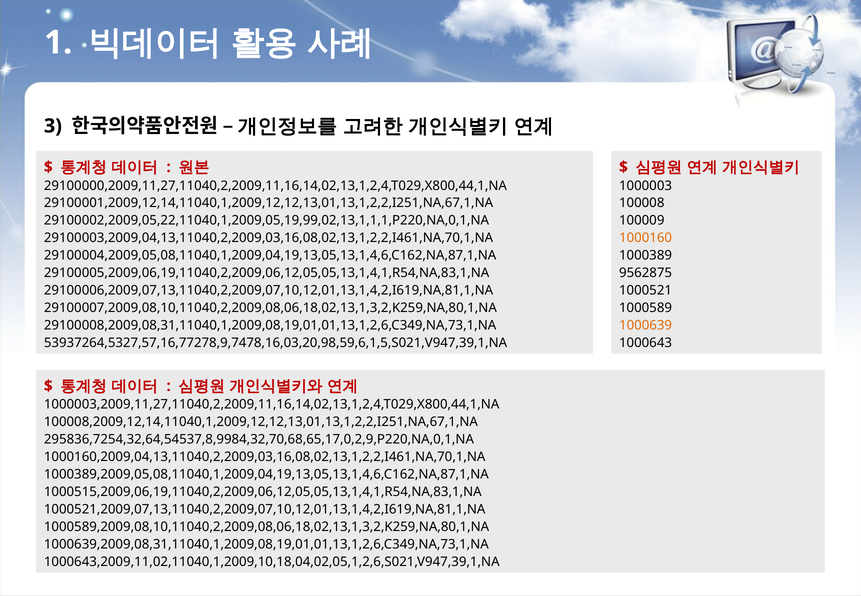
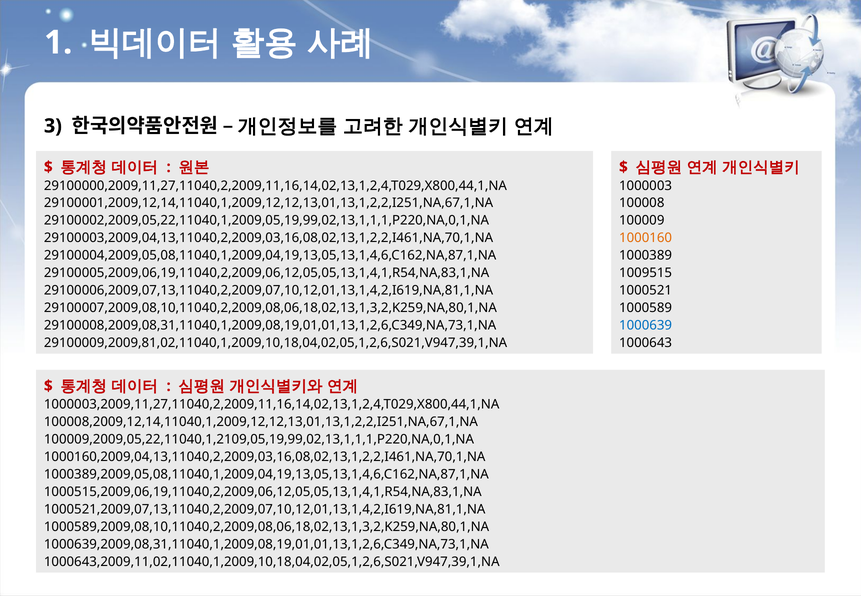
9562875: 9562875 -> 1009515 (646, 273)
1000639 colour: orange -> blue (646, 325)
53937264,5327,57,16,77278,9,7478,16,03,20,98,59,6,1,5,S021,V947,39,1,NA: 53937264,5327,57,16,77278,9,7478,16,03,20,98,59,6,1,5,S021,V947,39,1,NA -> 29100009,2009,81,02,11040,1,2009,10,18,04,02,05,1,2,6,S021,V947,39,1,NA (276, 343)
295836,7254,32,64,54537,8,9984,32,70,68,65,17,0,2,9,P220,NA,0,1,NA: 295836,7254,32,64,54537,8,9984,32,70,68,65,17,0,2,9,P220,NA,0,1,NA -> 100009,2009,05,22,11040,1,2109,05,19,99,02,13,1,1,1,P220,NA,0,1,NA (259, 440)
